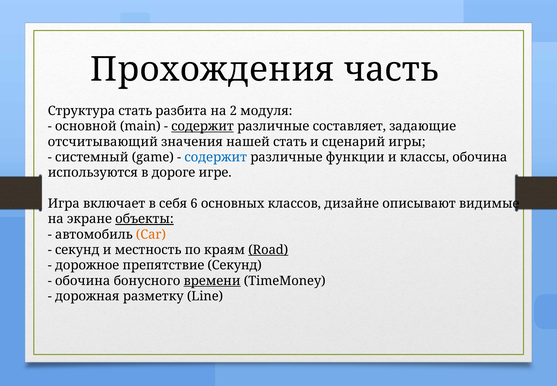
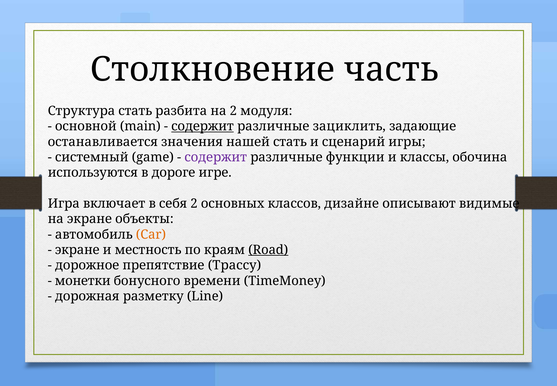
Прохождения: Прохождения -> Столкновение (213, 69)
составляет: составляет -> зациклить (349, 126)
отсчитывающий: отсчитывающий -> останавливается (103, 142)
содержит colour: blue -> purple (216, 157)
себя 6: 6 -> 2 (194, 203)
объекты underline: present -> none (144, 219)
секунд: секунд -> экране (77, 250)
препятствие Секунд: Секунд -> Трассу (234, 265)
обочина: обочина -> монетки (83, 280)
времени underline: present -> none (212, 280)
